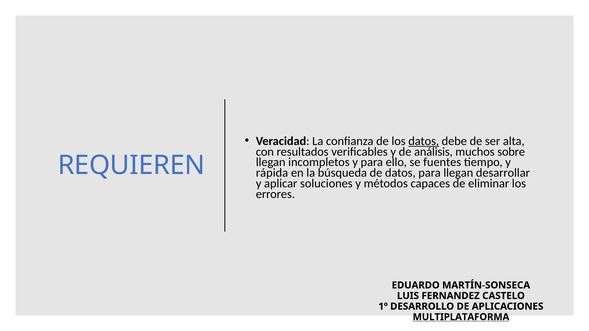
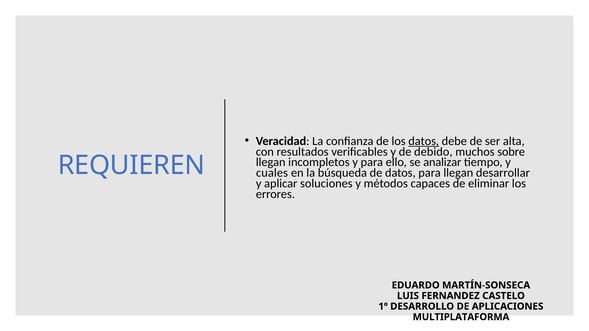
análisis: análisis -> debido (433, 152)
fuentes: fuentes -> analizar (442, 162)
rápida: rápida -> cuales (272, 173)
MULTIPLATAFORMA underline: present -> none (461, 317)
